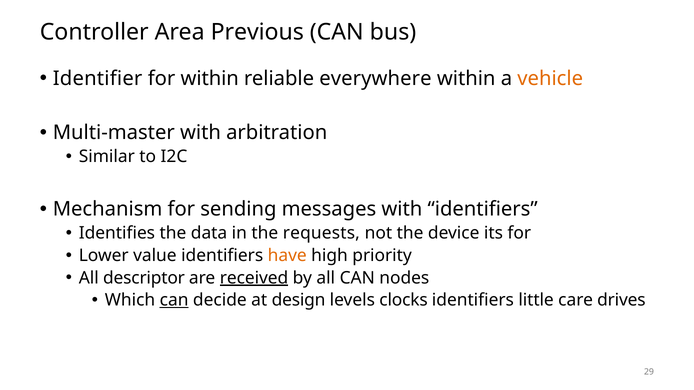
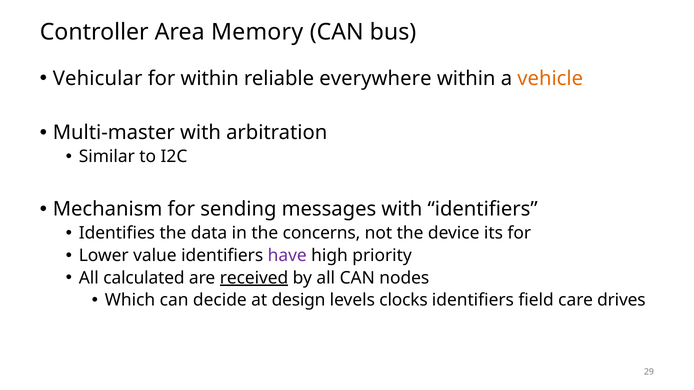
Previous: Previous -> Memory (257, 32)
Identifier: Identifier -> Vehicular (98, 78)
requests: requests -> concerns (322, 233)
have colour: orange -> purple (287, 256)
descriptor: descriptor -> calculated (144, 278)
can underline: present -> none (174, 300)
little: little -> field (536, 300)
